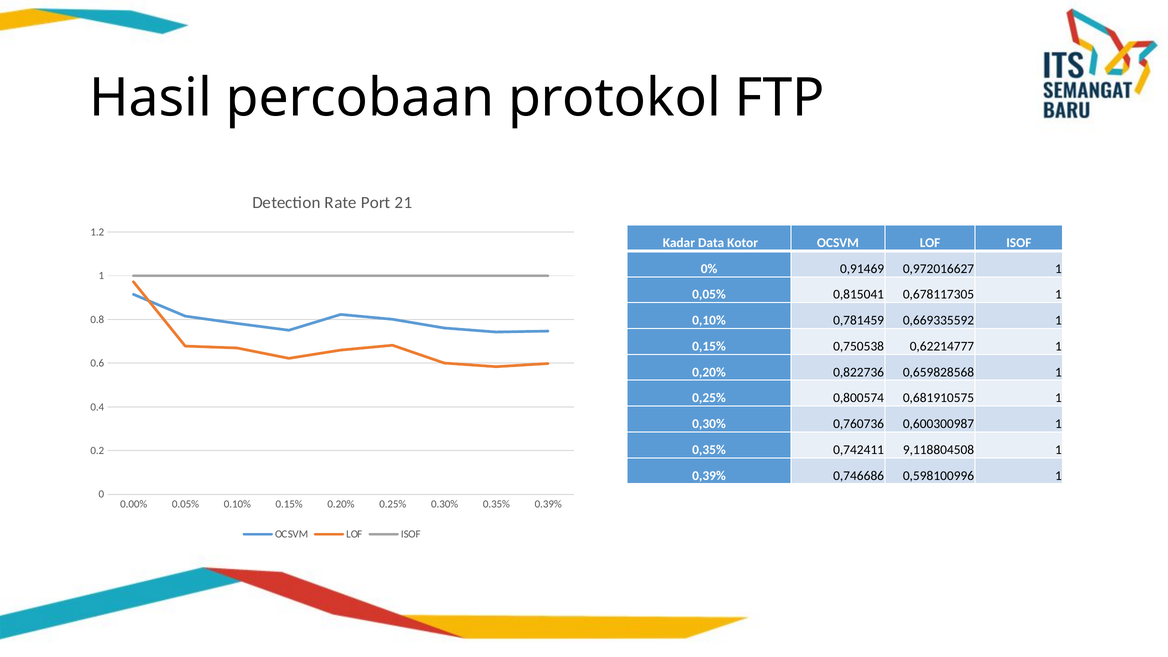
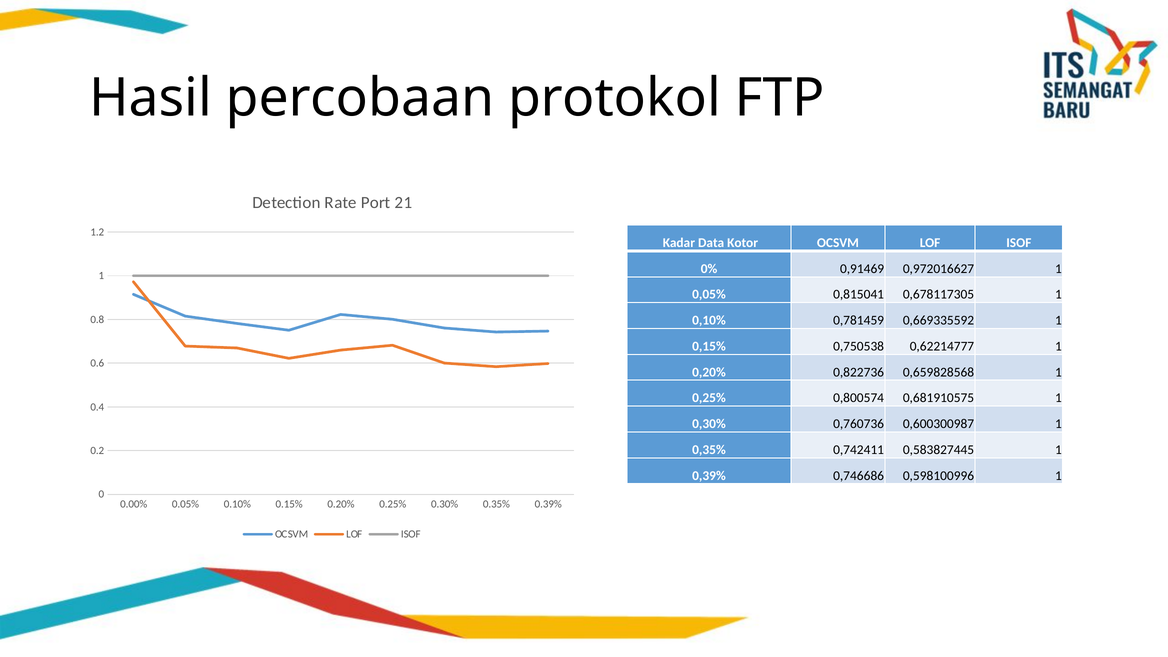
9,118804508: 9,118804508 -> 0,583827445 (939, 450)
